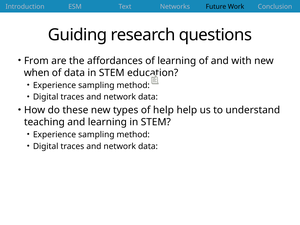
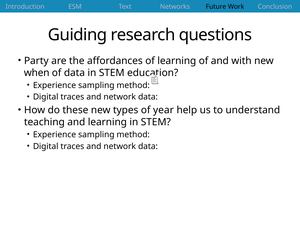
From: From -> Party (36, 61)
of help: help -> year (163, 110)
